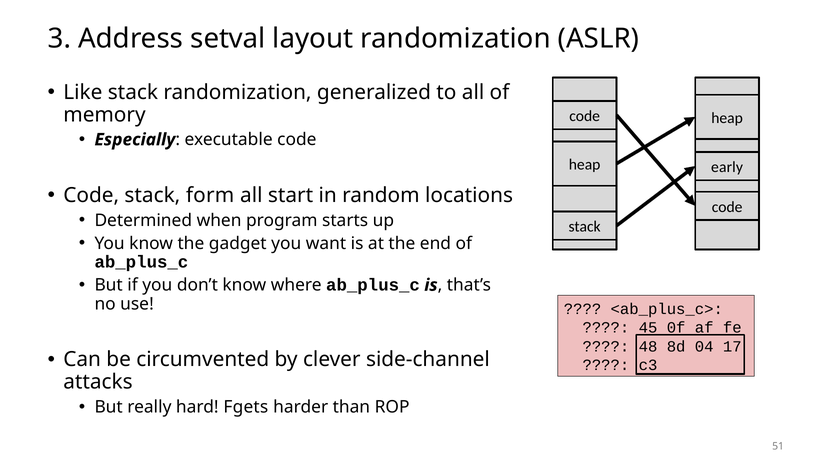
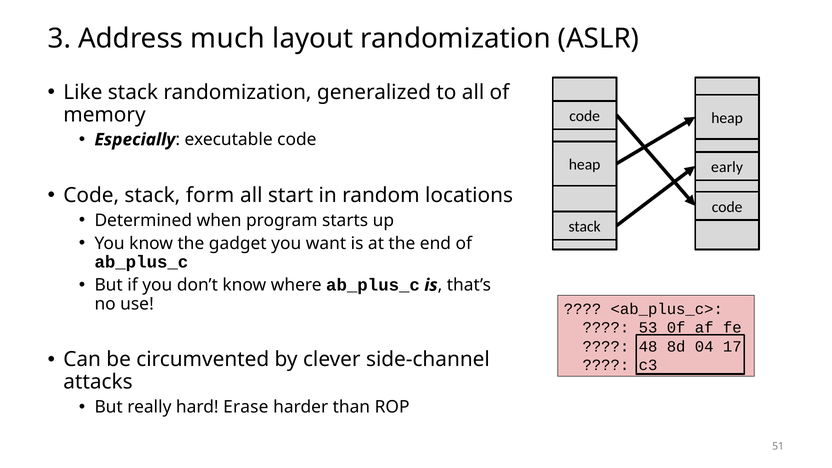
setval: setval -> much (228, 39)
45: 45 -> 53 (648, 328)
Fgets: Fgets -> Erase (246, 407)
